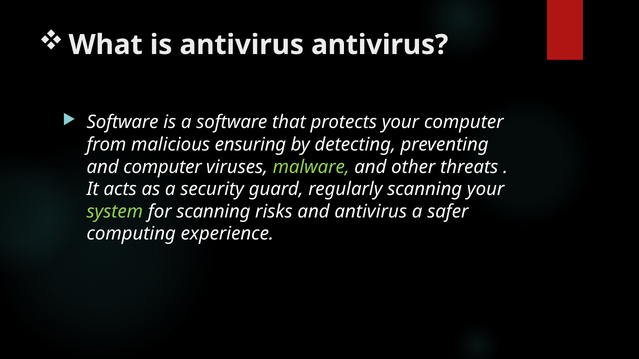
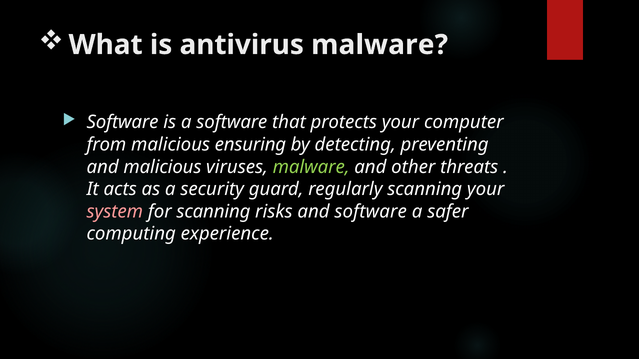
antivirus antivirus: antivirus -> malware (380, 45)
and computer: computer -> malicious (162, 167)
system colour: light green -> pink (115, 212)
and antivirus: antivirus -> software (371, 212)
